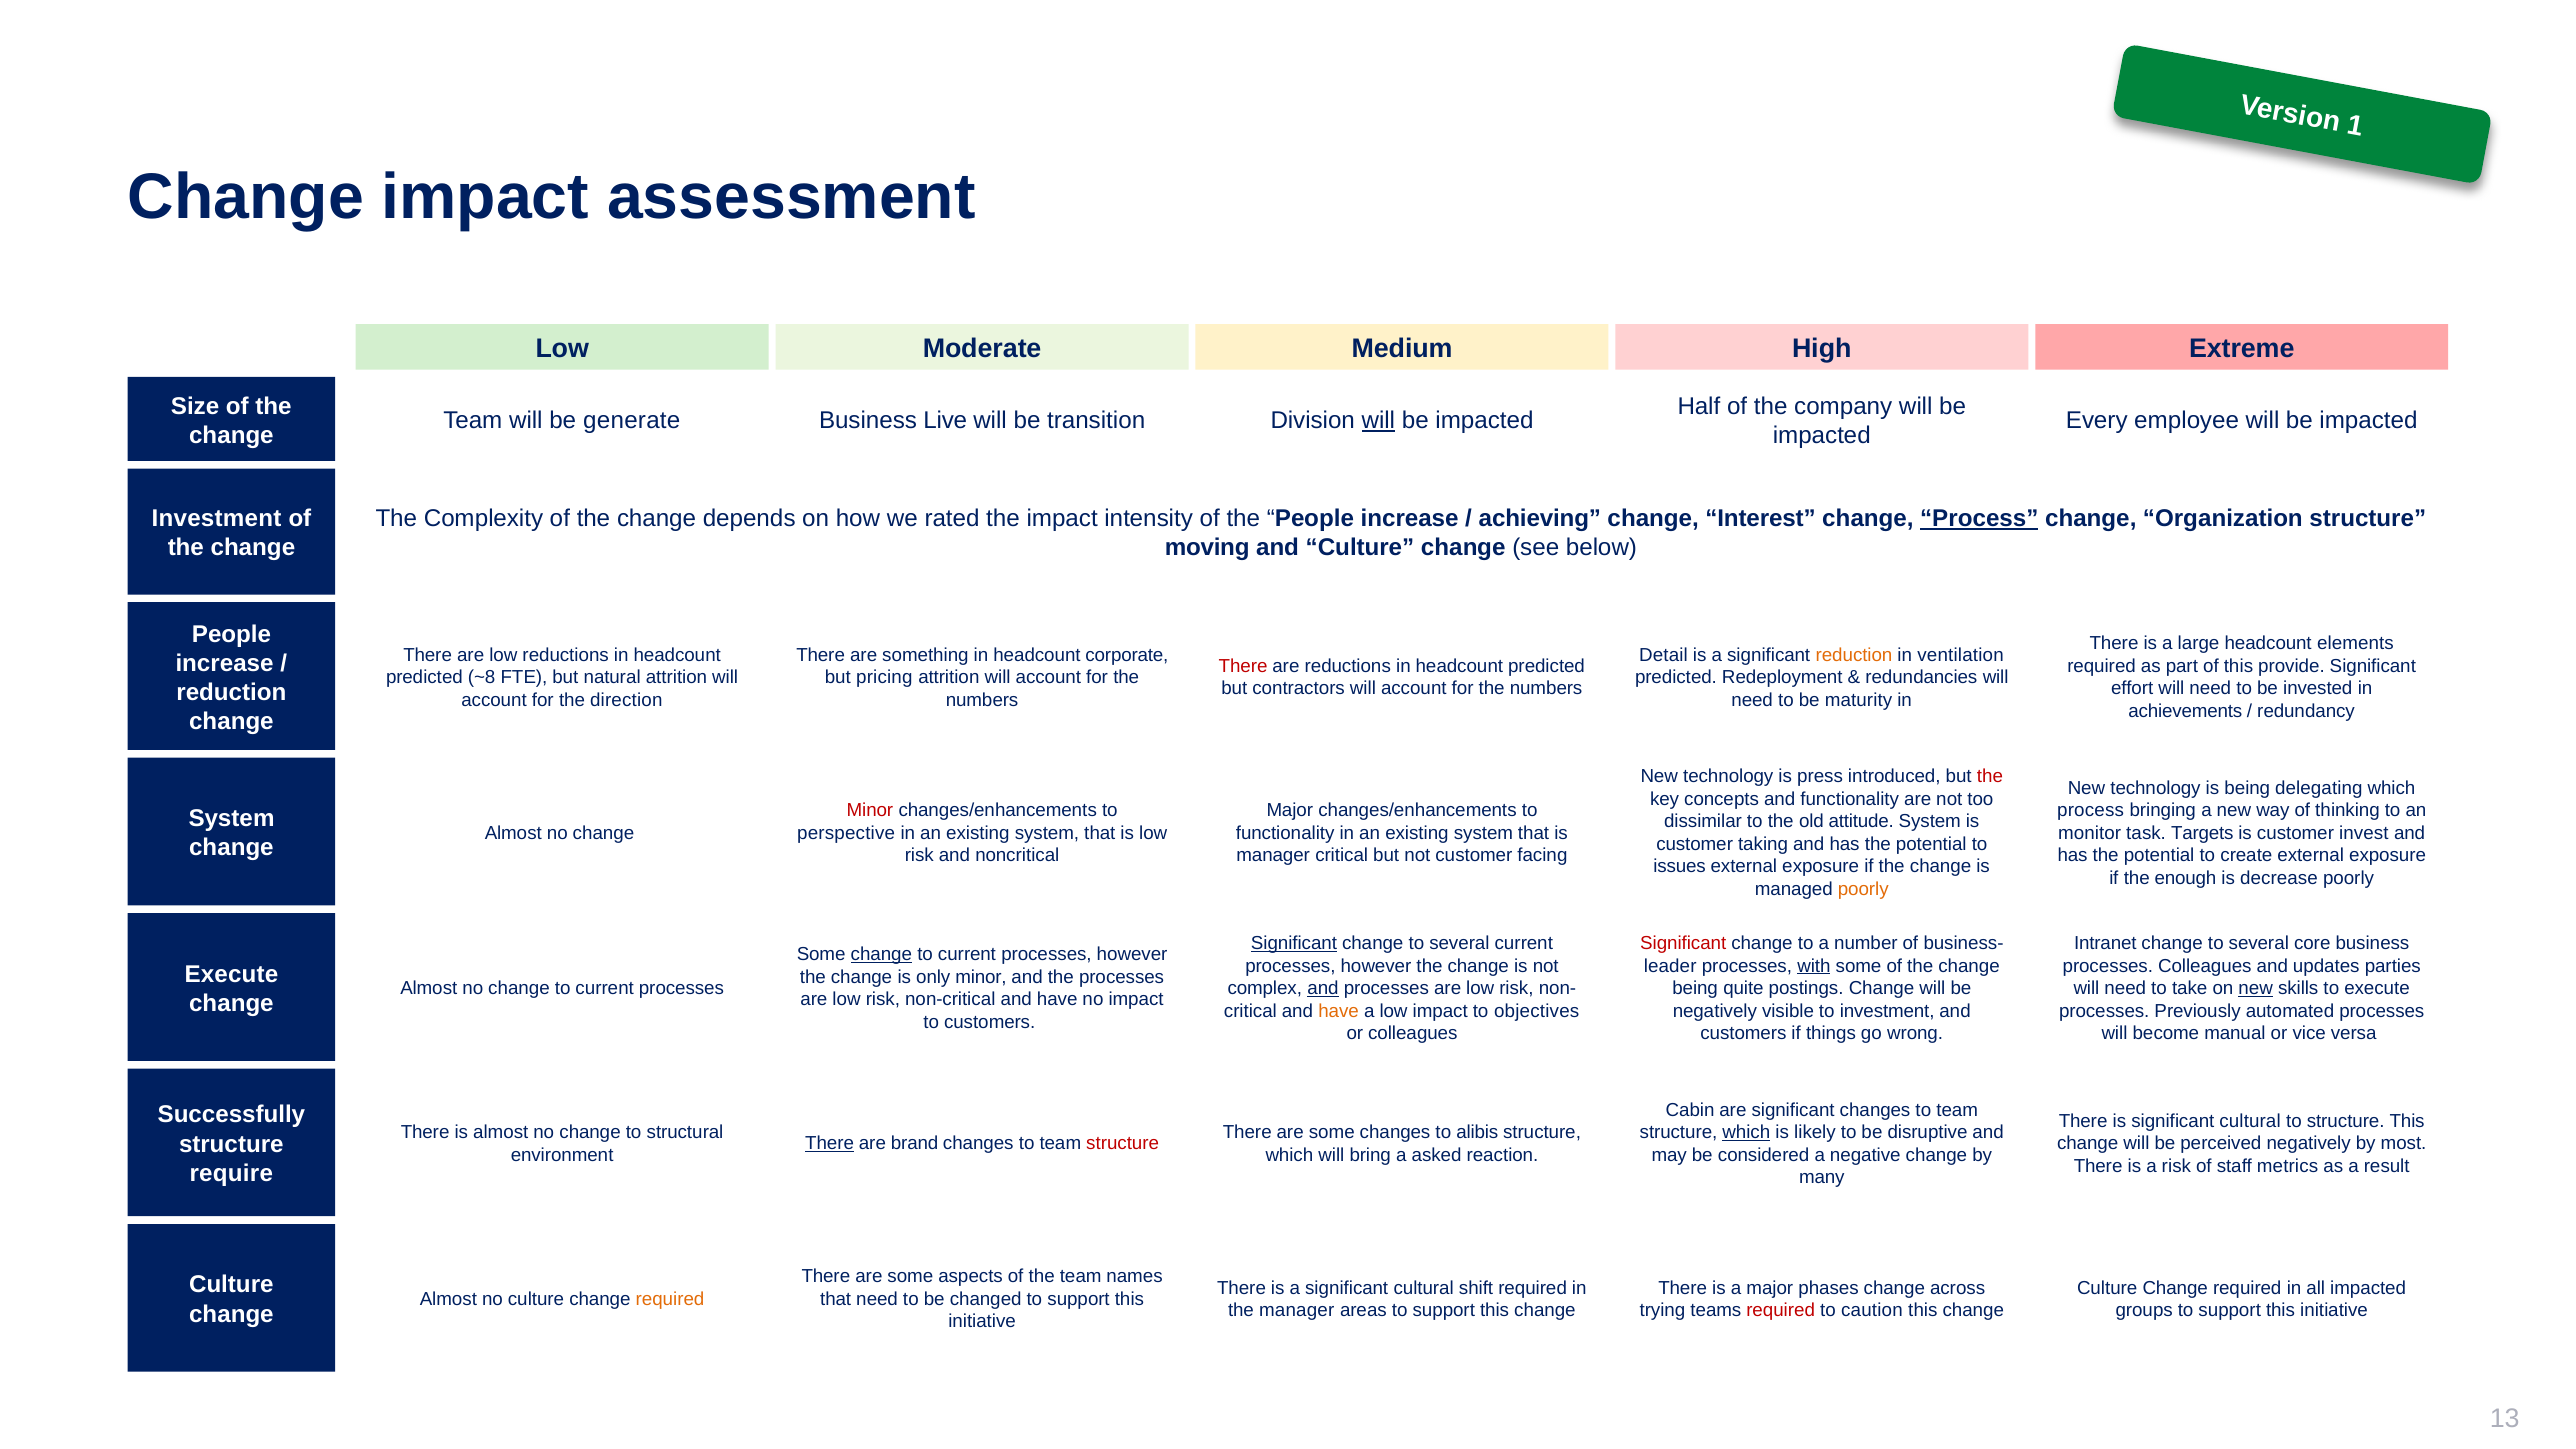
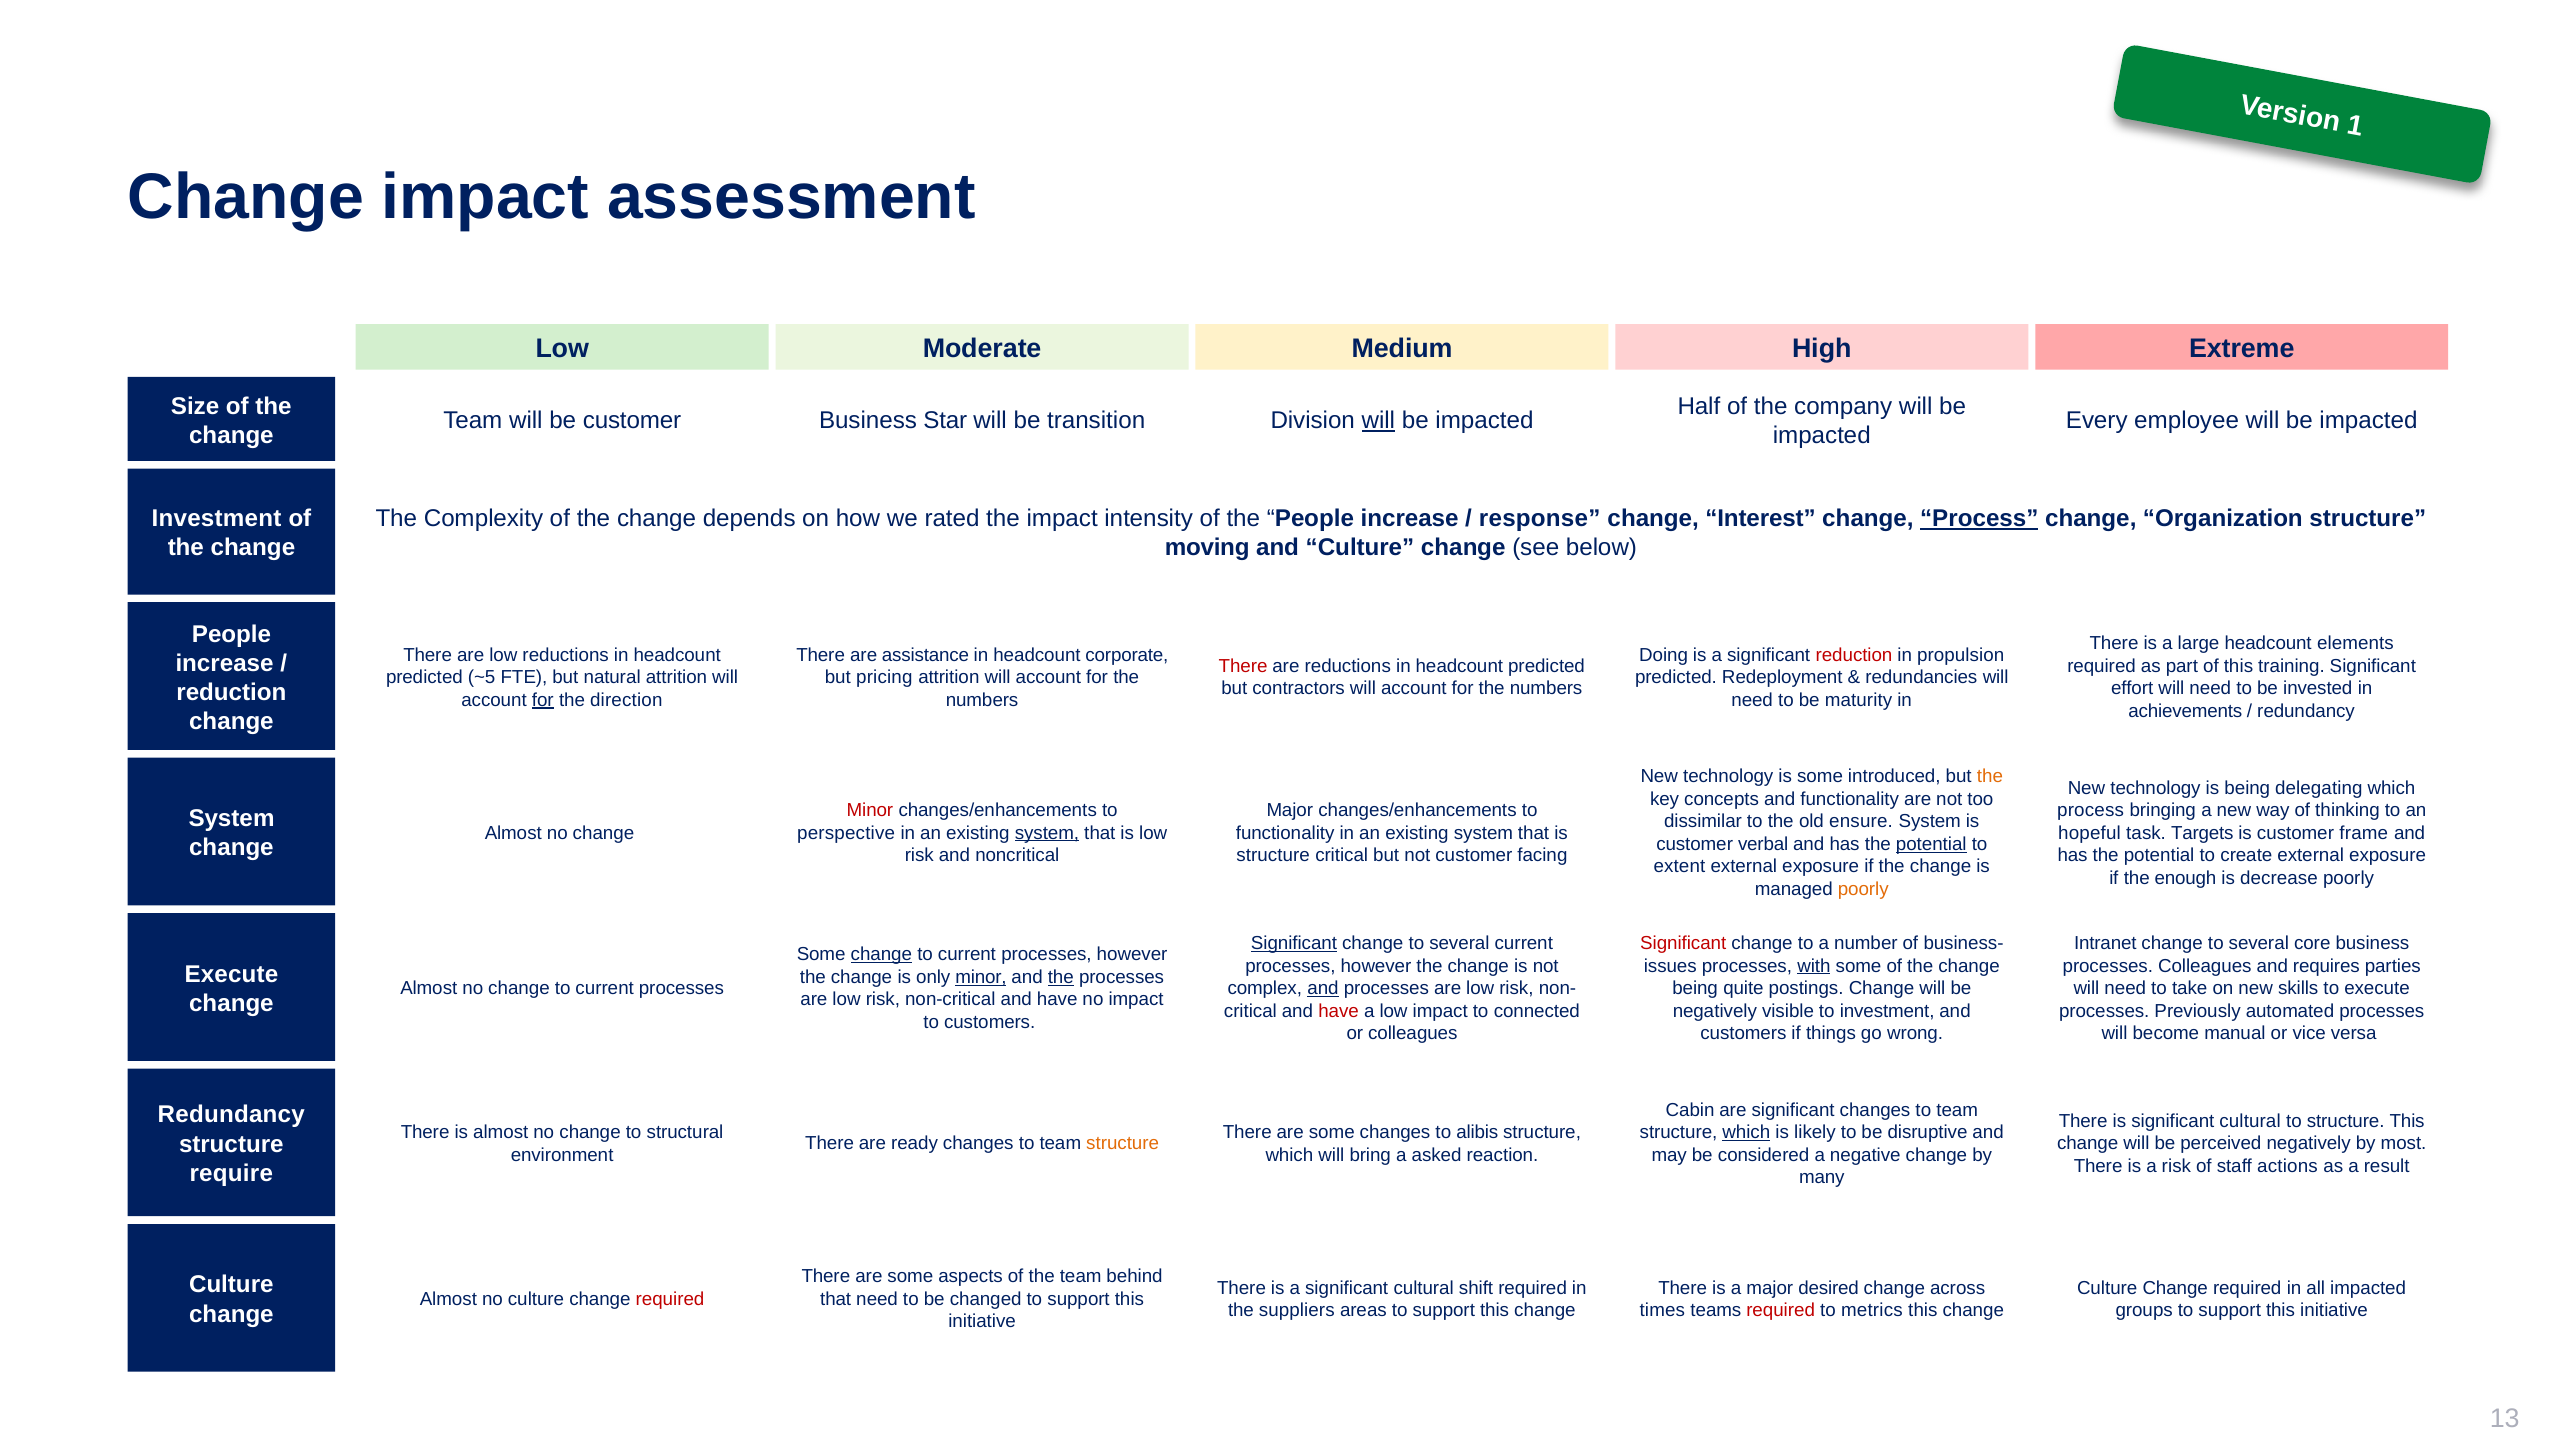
be generate: generate -> customer (632, 421)
Live: Live -> Star (945, 421)
achieving: achieving -> response (1540, 519)
something: something -> assistance (926, 655)
Detail: Detail -> Doing (1664, 655)
reduction colour: orange -> red (1854, 655)
ventilation: ventilation -> propulsion (1961, 655)
provide: provide -> training (2291, 666)
~8: ~8 -> ~5 (482, 677)
for underline: none -> present (543, 700)
is press: press -> some (1820, 777)
the colour: red -> orange (1990, 777)
attitude: attitude -> ensure (1861, 822)
system underline: none -> present (1047, 833)
monitor: monitor -> hopeful (2090, 833)
invest: invest -> frame (2364, 833)
taking: taking -> verbal (1763, 844)
potential underline: none -> present (1931, 844)
manager: manager -> structure (1273, 855)
issues: issues -> extent (1679, 867)
leader: leader -> issues (1670, 966)
updates: updates -> requires (2326, 966)
minor underline: none -> present (981, 977)
the underline: none -> present (1061, 977)
new underline: present -> none (2256, 988)
have colour: orange -> red (1339, 1011)
objectives: objectives -> connected (1537, 1011)
Successfully: Successfully -> Redundancy (231, 1115)
There underline: present -> none (830, 1144)
brand: brand -> ready (914, 1144)
structure colour: red -> orange (1123, 1144)
metrics: metrics -> actions (2288, 1166)
names: names -> behind (1135, 1277)
phases: phases -> desired (1829, 1288)
required colour: orange -> red (670, 1299)
the manager: manager -> suppliers (1297, 1310)
trying: trying -> times (1662, 1310)
caution: caution -> metrics (1872, 1310)
